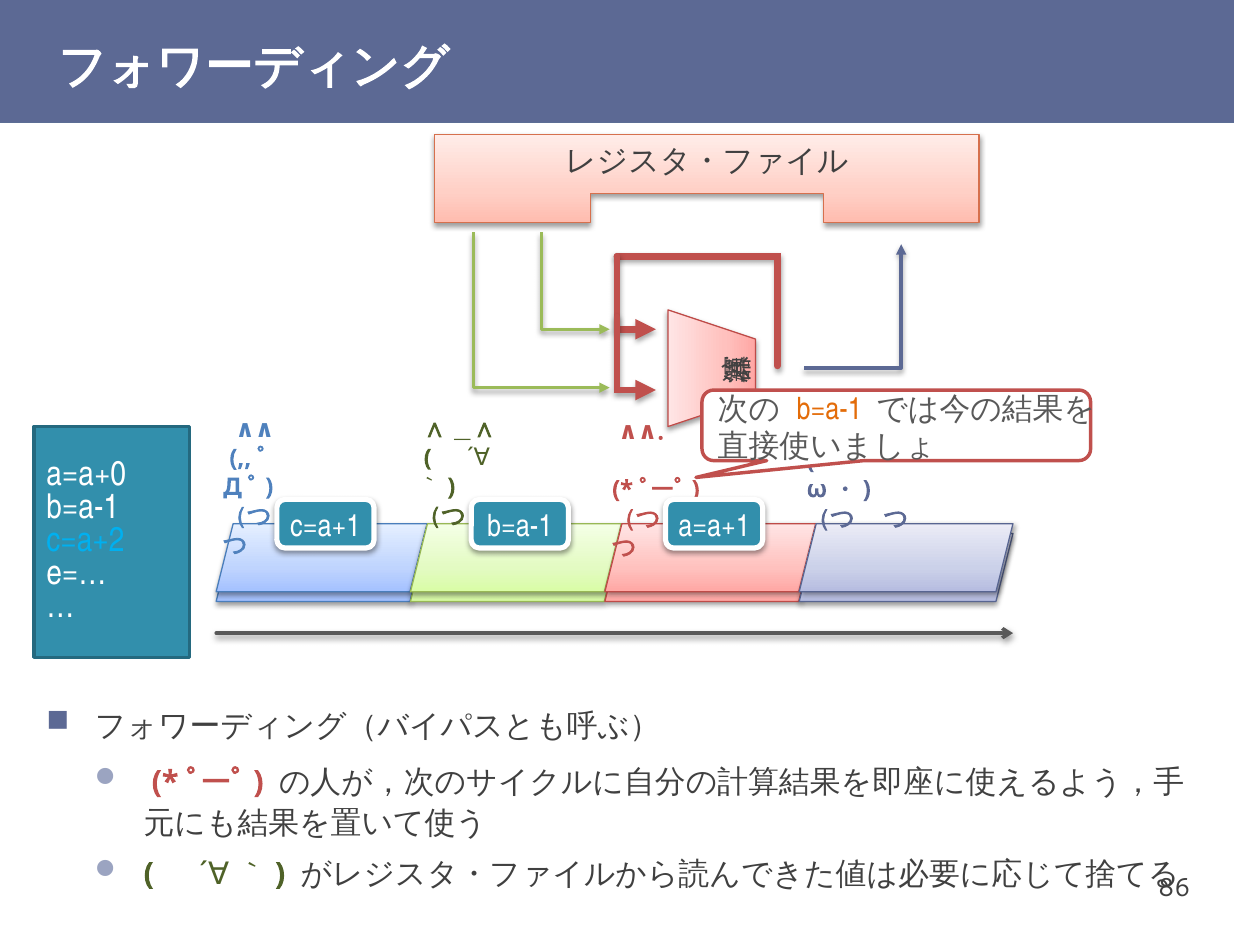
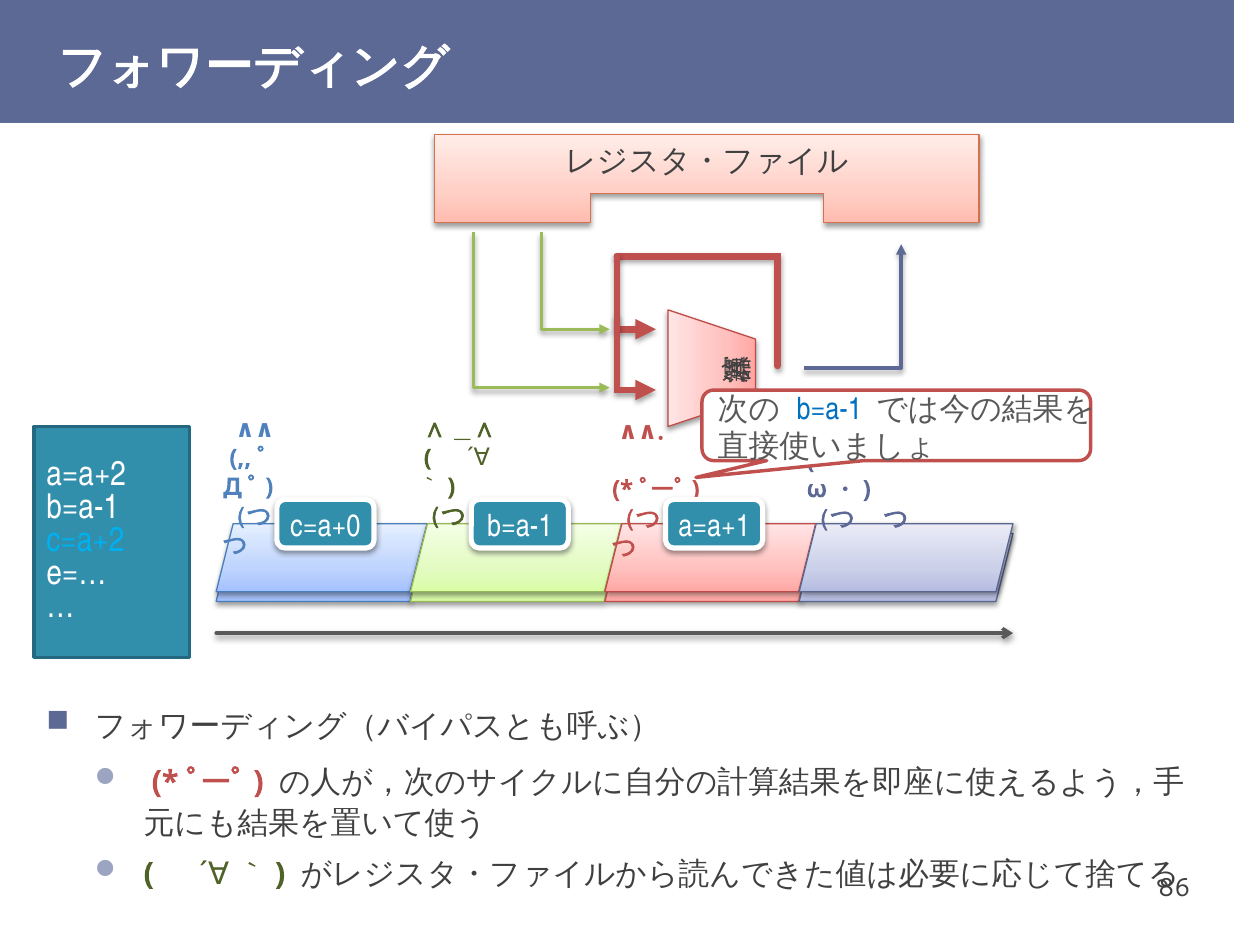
b=a-1 colour: orange -> blue (829, 409)
a=a+0: a=a+0 -> a=a+2 (86, 474)
c=a+1: c=a+1 -> c=a+0 (325, 526)
